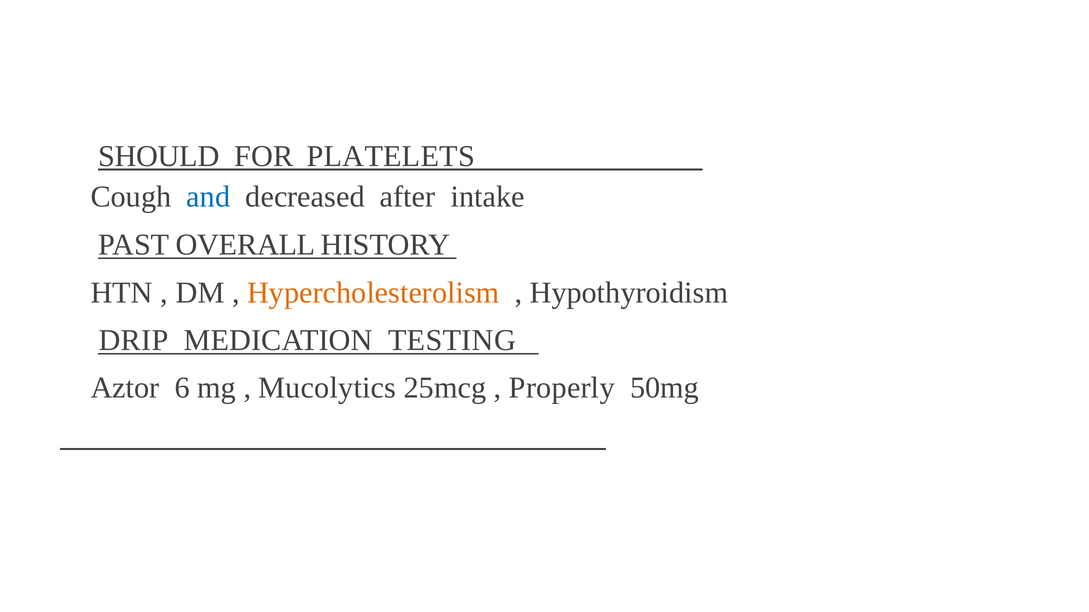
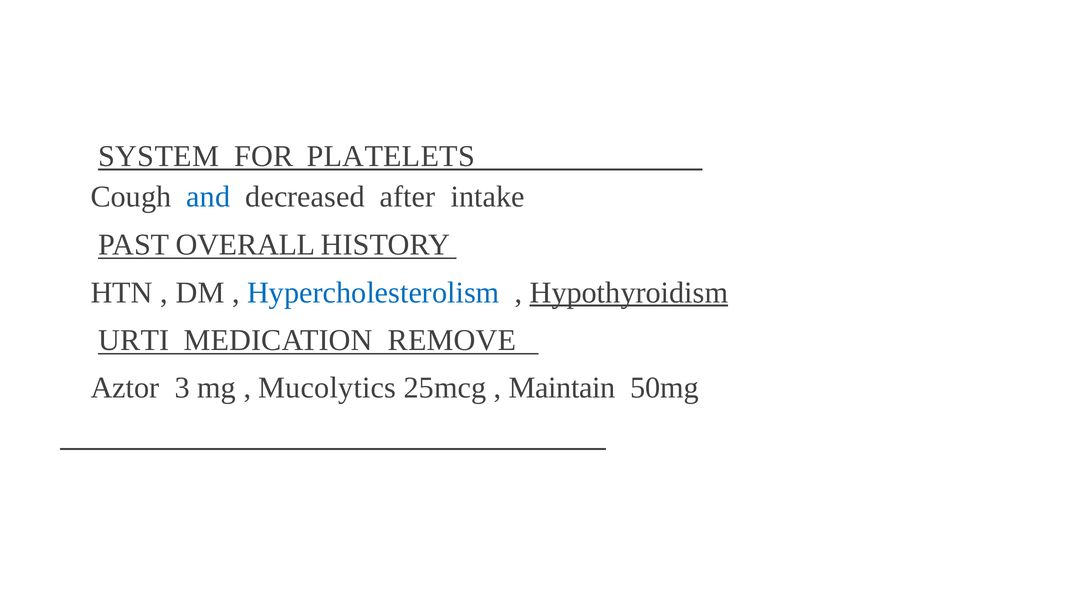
SHOULD: SHOULD -> SYSTEM (159, 156)
Hypercholesterolism colour: orange -> blue (373, 293)
Hypothyroidism underline: none -> present (629, 293)
DRIP: DRIP -> URTI (134, 341)
TESTING: TESTING -> REMOVE (452, 341)
6: 6 -> 3 (182, 388)
Properly: Properly -> Maintain (562, 388)
